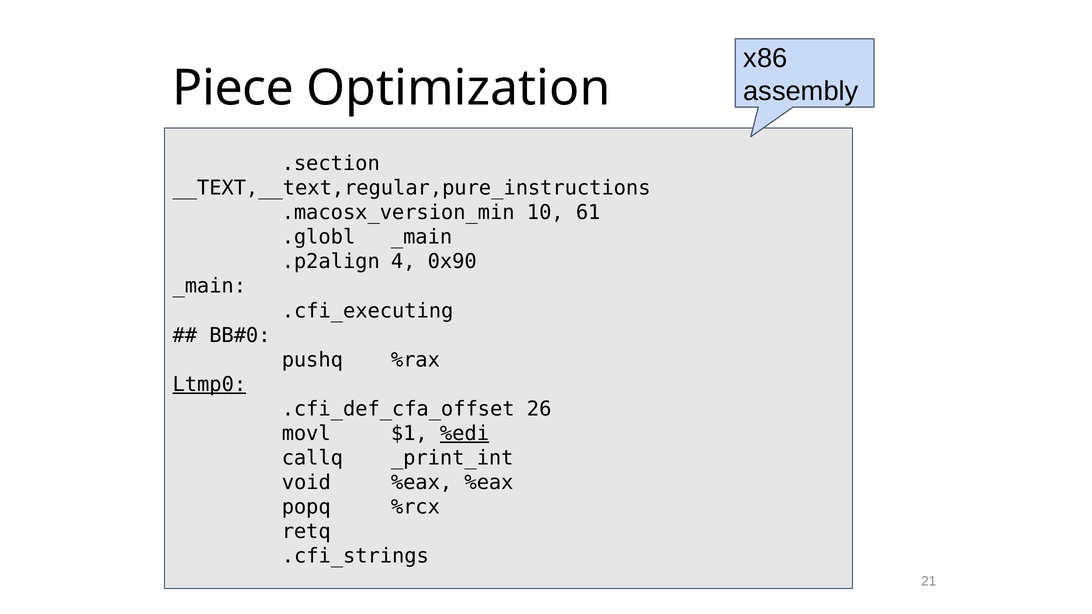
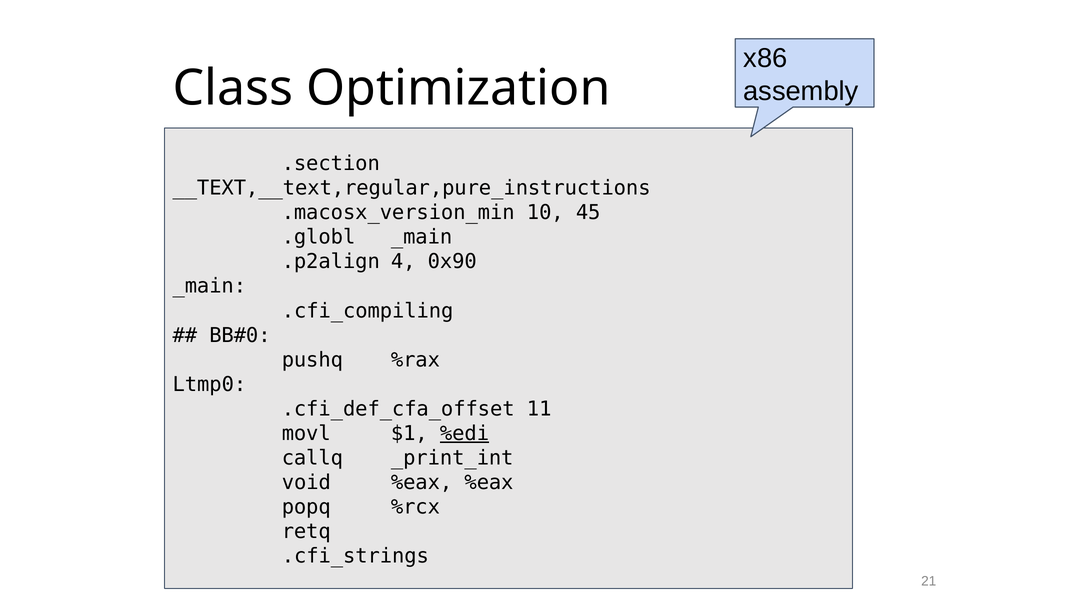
Piece: Piece -> Class (233, 88)
61: 61 -> 45 (588, 213)
.cfi_executing: .cfi_executing -> .cfi_compiling (368, 311)
Ltmp0 underline: present -> none (209, 385)
26: 26 -> 11 (539, 409)
